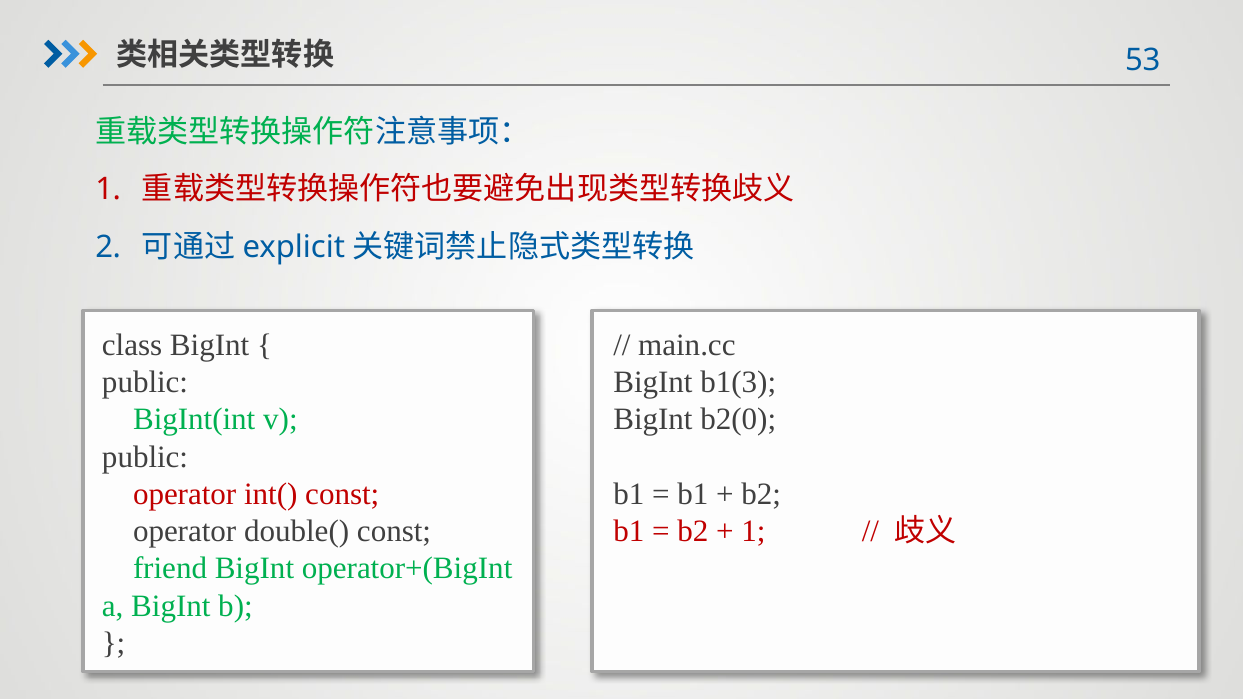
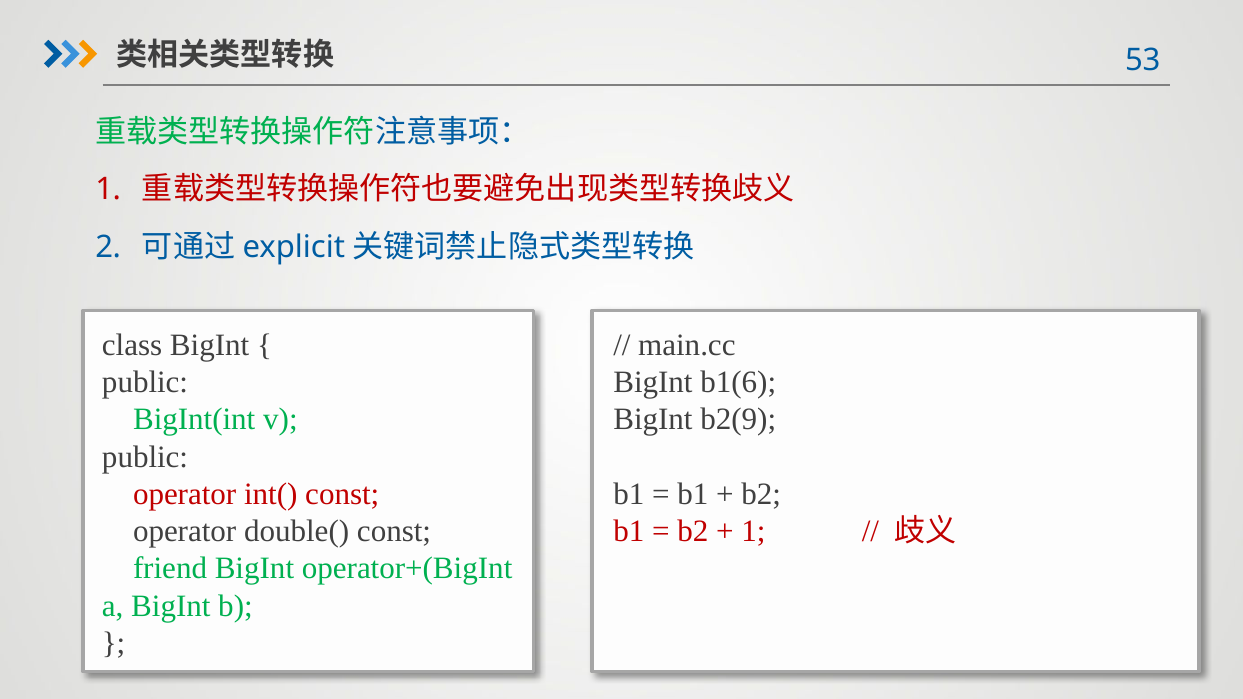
b1(3: b1(3 -> b1(6 (738, 382)
b2(0: b2(0 -> b2(9 (738, 420)
